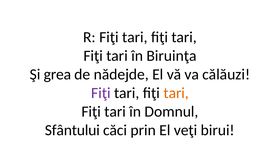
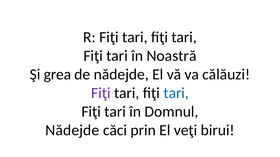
Biruinţa: Biruinţa -> Noastră (171, 56)
tari colour: orange -> blue (176, 93)
Sfântului: Sfântului -> Nădejde (72, 131)
